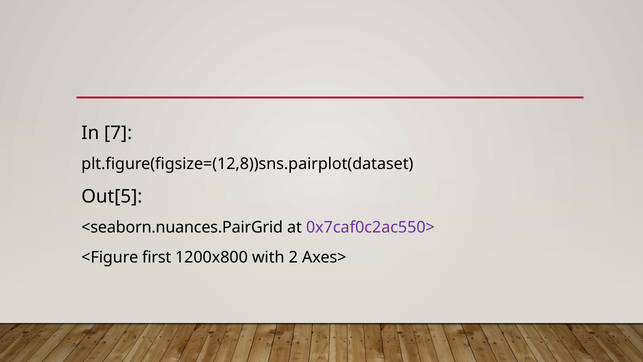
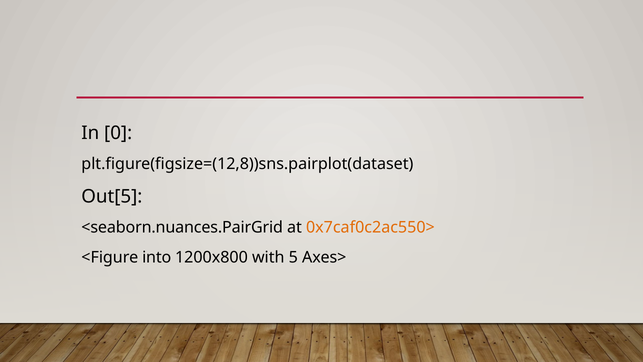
7: 7 -> 0 (118, 133)
0x7caf0c2ac550> colour: purple -> orange (370, 227)
first: first -> into (157, 257)
2: 2 -> 5 (293, 257)
